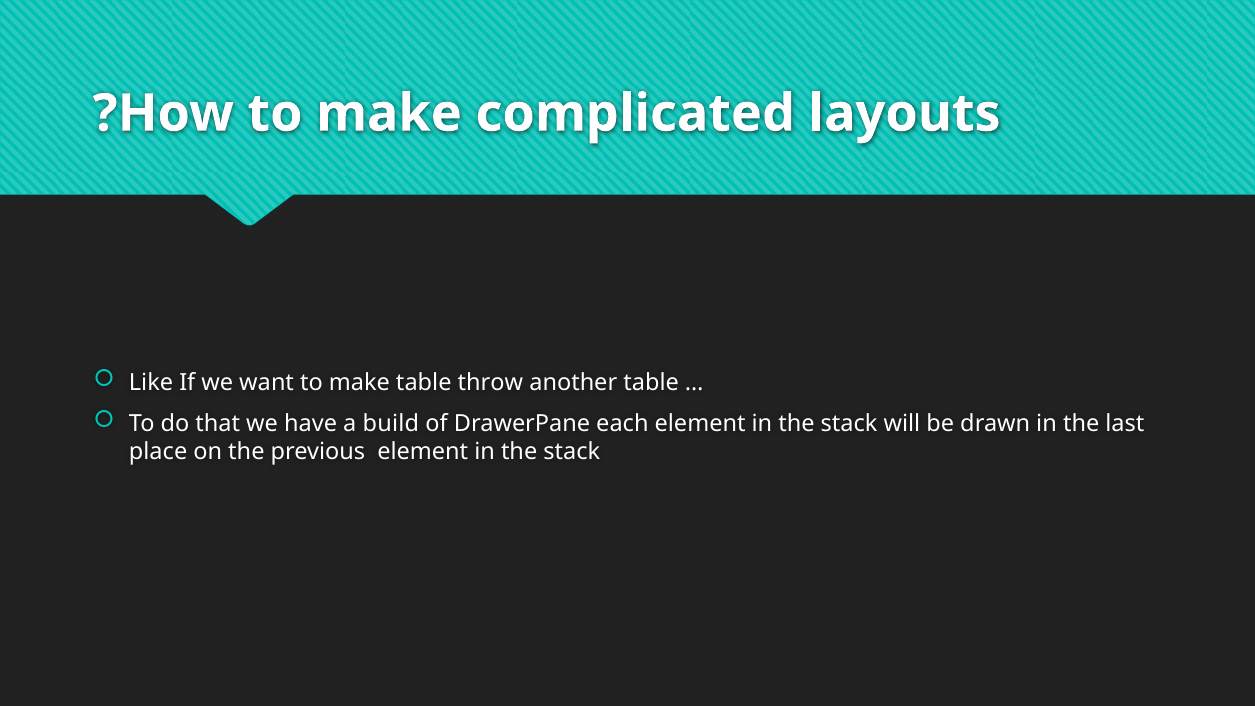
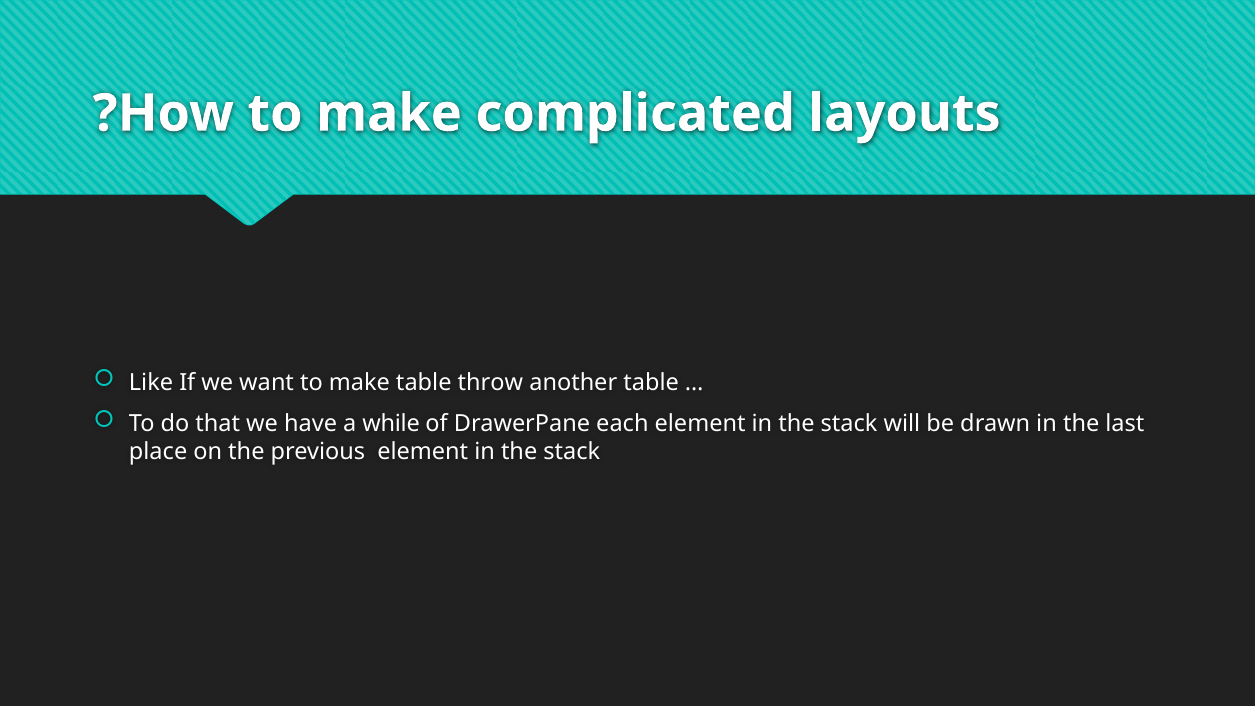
build: build -> while (391, 424)
